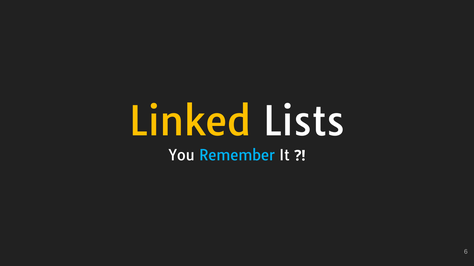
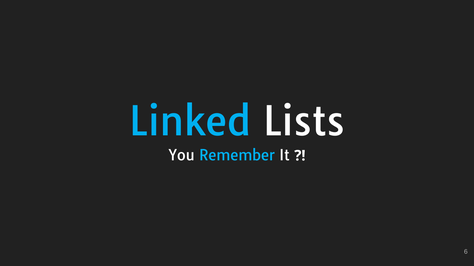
Linked colour: yellow -> light blue (190, 123)
